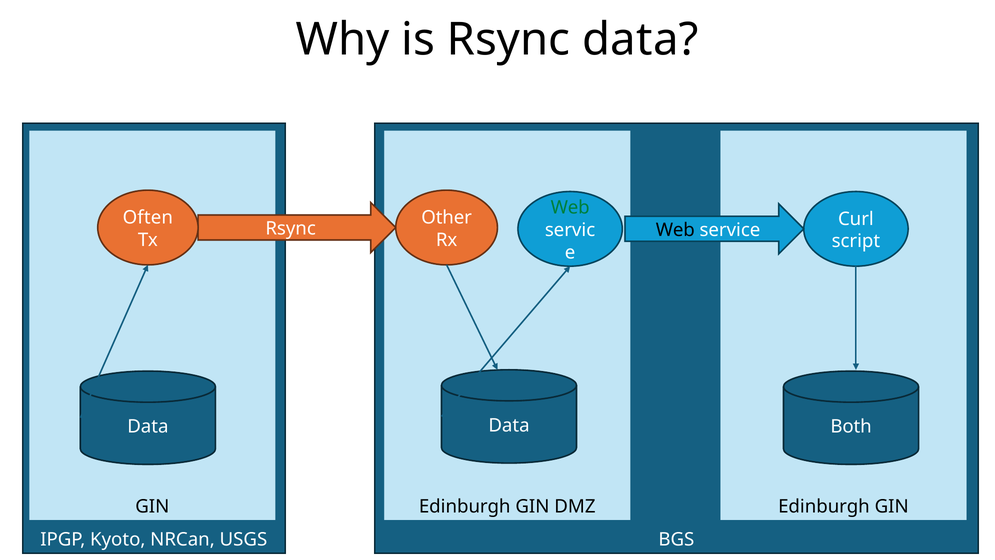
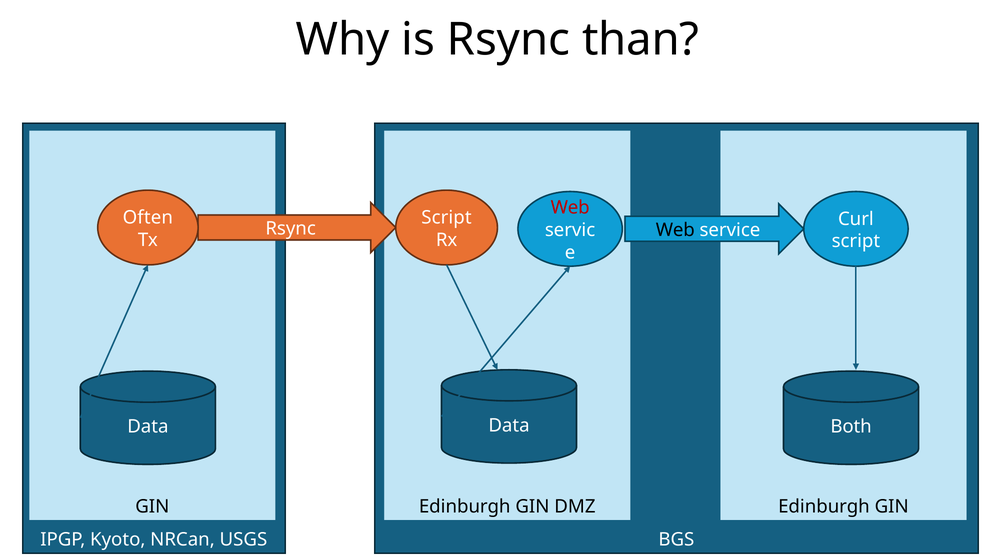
Rsync data: data -> than (641, 40)
Web colour: green -> red (570, 208)
Other: Other -> Script (446, 217)
